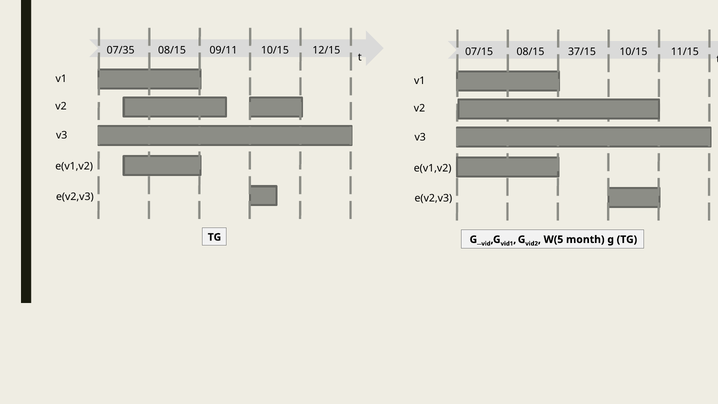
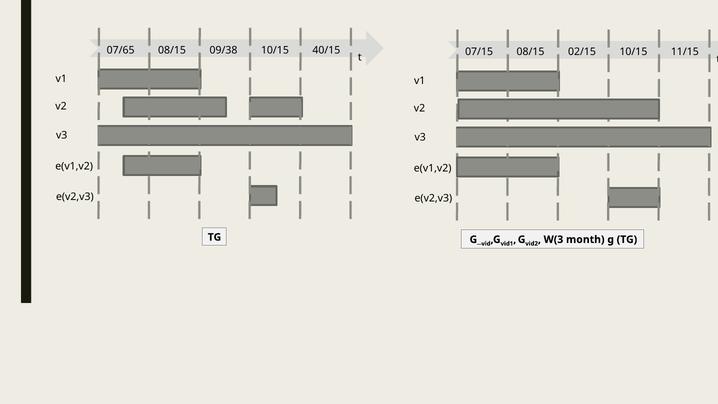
07/35: 07/35 -> 07/65 (121, 50)
09/11: 09/11 -> 09/38 (223, 50)
12/15: 12/15 -> 40/15 (326, 50)
37/15: 37/15 -> 02/15 (582, 52)
W(5: W(5 -> W(3 (553, 239)
